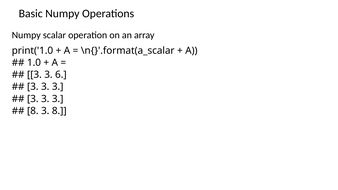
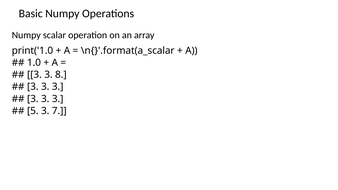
6: 6 -> 8 (61, 75)
8: 8 -> 5 (33, 111)
3 8: 8 -> 7 (59, 111)
